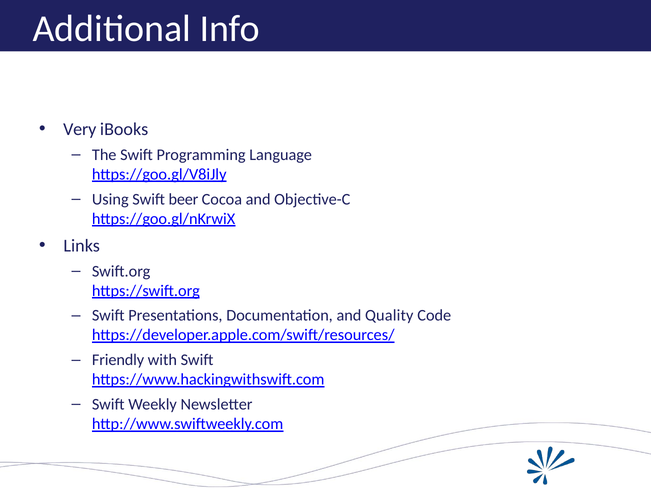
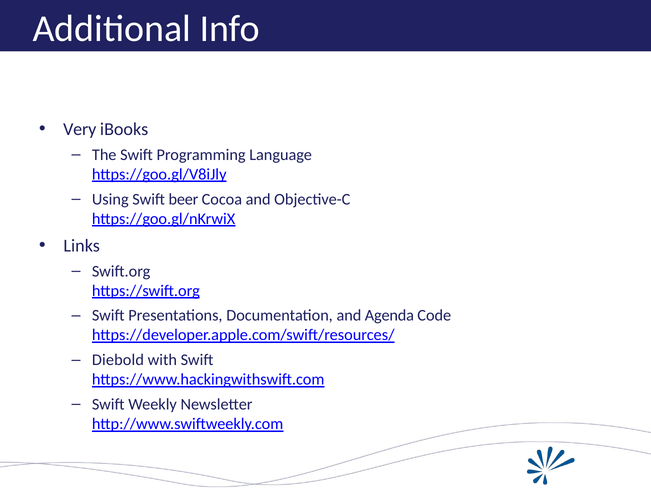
Quality: Quality -> Agenda (389, 316)
Friendly: Friendly -> Diebold (118, 360)
